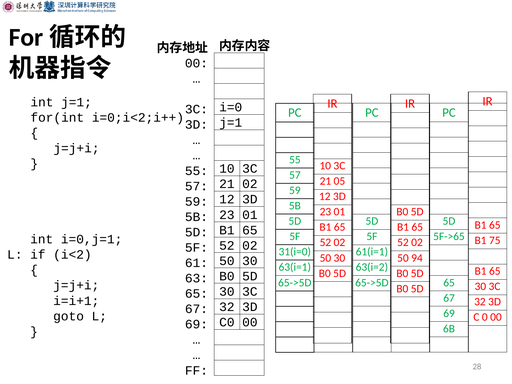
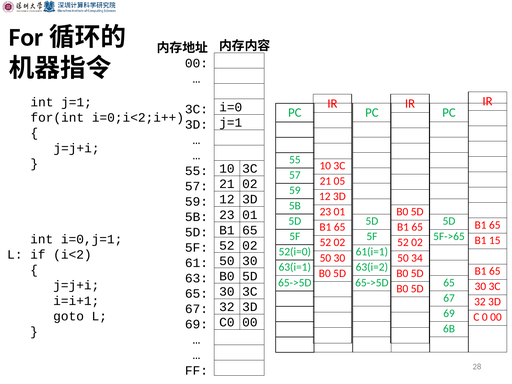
75: 75 -> 15 (495, 240)
31(i=0: 31(i=0 -> 52(i=0 (295, 252)
94: 94 -> 34 (417, 258)
